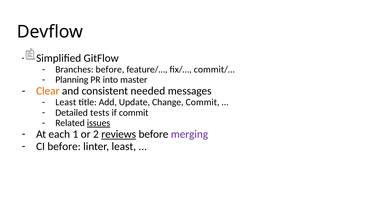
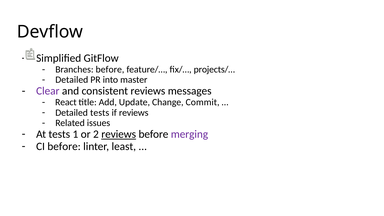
commit/…: commit/… -> projects/… (214, 69)
Planning: Planning -> Detailed (72, 80)
Clear colour: orange -> purple (48, 91)
consistent needed: needed -> reviews (148, 91)
Least: Least -> React (66, 102)
if commit: commit -> reviews (134, 113)
issues underline: present -> none (99, 123)
At each: each -> tests (59, 134)
